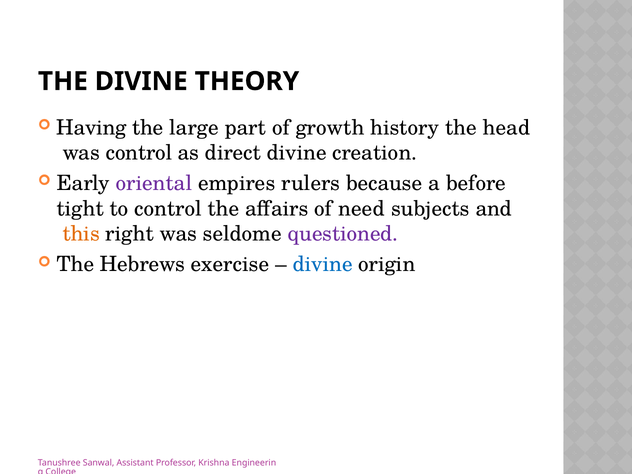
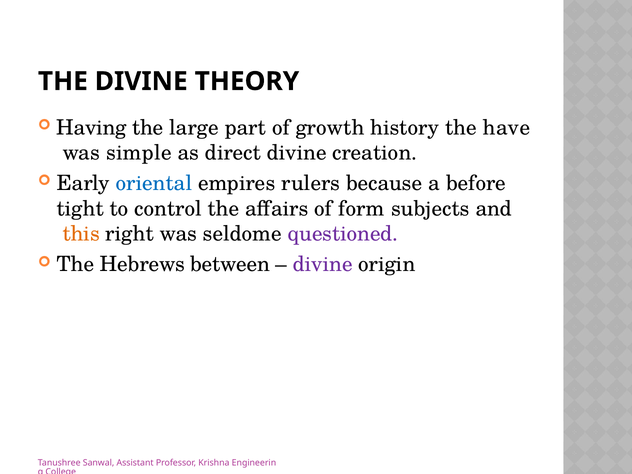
head: head -> have (507, 128)
was control: control -> simple (139, 153)
oriental colour: purple -> blue (154, 183)
need: need -> form (361, 209)
exercise: exercise -> between (230, 265)
divine colour: blue -> purple (323, 265)
